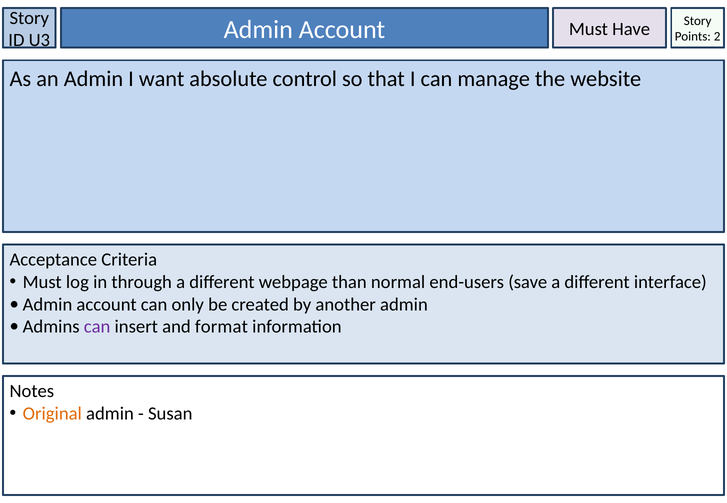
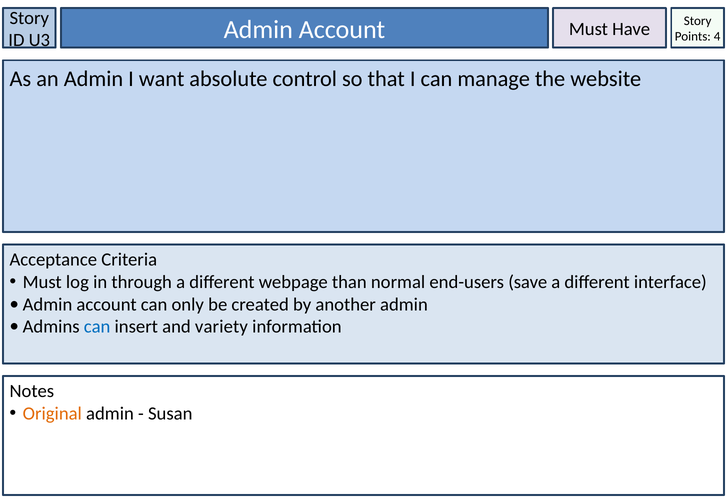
2: 2 -> 4 (717, 37)
can colour: purple -> blue (97, 327)
format: format -> variety (221, 327)
